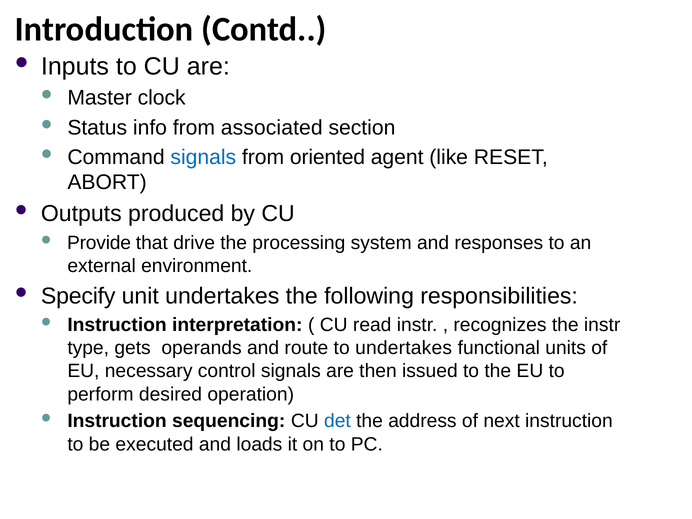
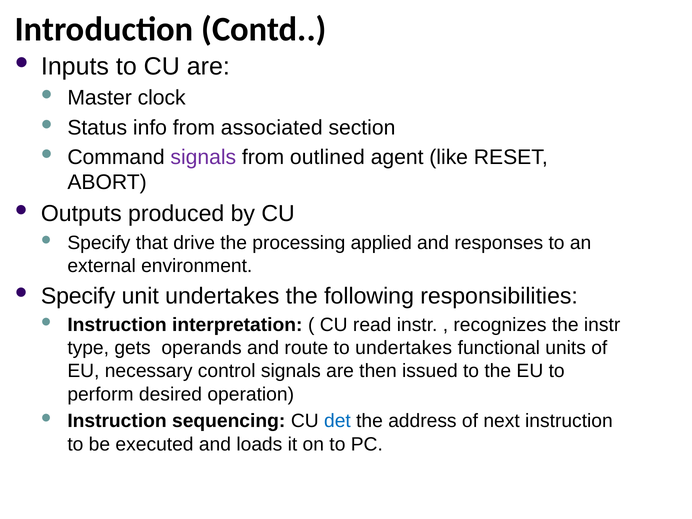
signals colour: blue -> purple (203, 157)
oriented: oriented -> outlined (327, 157)
Provide: Provide -> Specify (99, 243)
system: system -> applied (381, 243)
